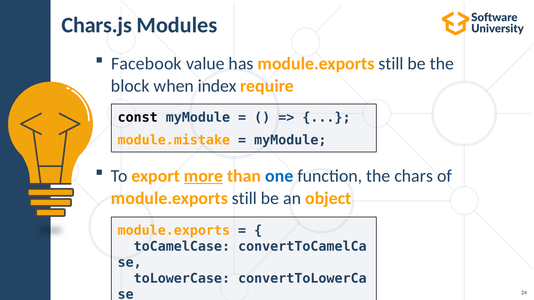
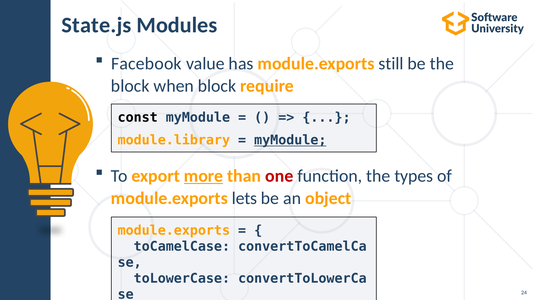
Chars.js: Chars.js -> State.js (96, 25)
when index: index -> block (217, 86)
module.mistake: module.mistake -> module.library (174, 140)
myModule underline: none -> present (290, 140)
one colour: blue -> red (279, 176)
chars: chars -> types (414, 176)
still: still -> lets (245, 199)
